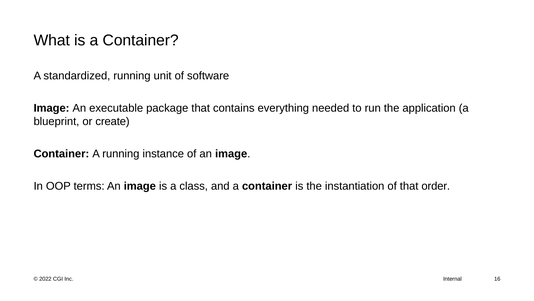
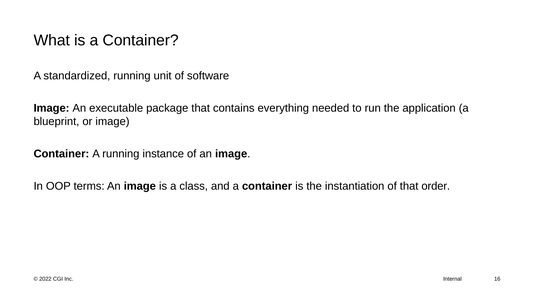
or create: create -> image (112, 121)
